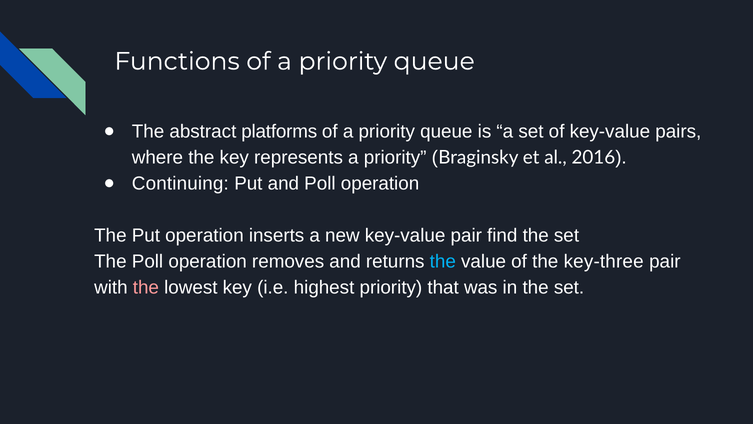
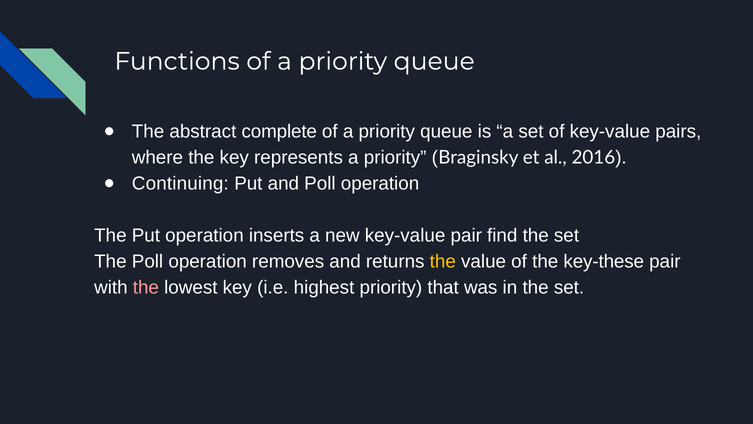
platforms: platforms -> complete (279, 131)
the colour: light blue -> yellow (443, 261)
key-three: key-three -> key-these (604, 261)
